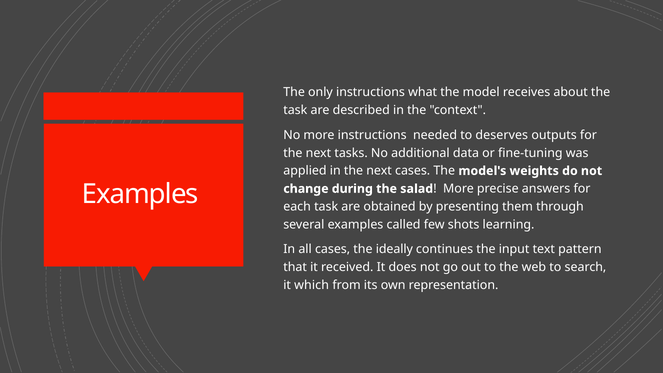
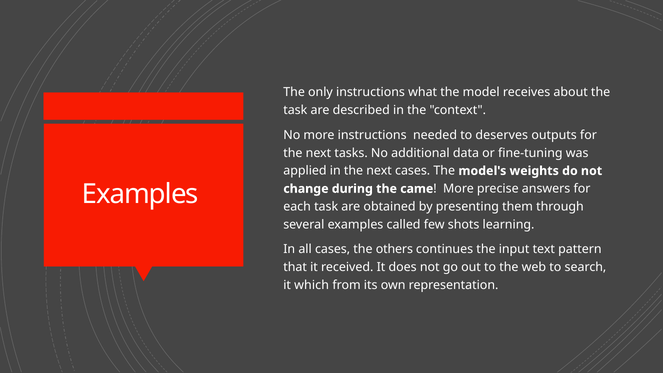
salad: salad -> came (417, 189)
ideally: ideally -> others (394, 249)
